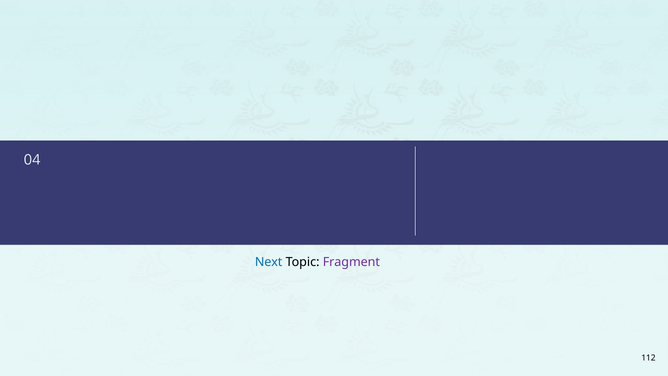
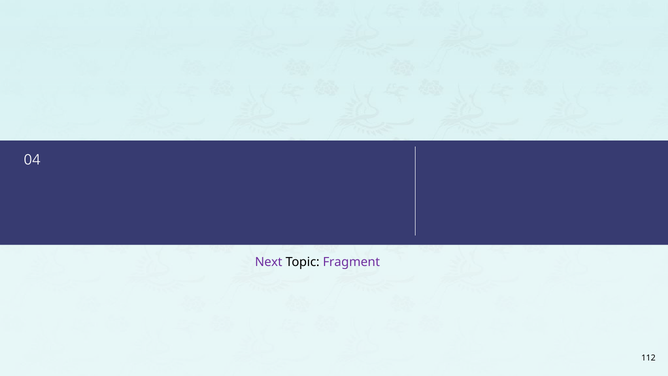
Next colour: blue -> purple (269, 262)
